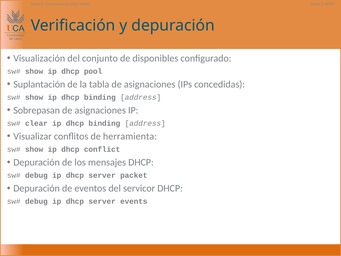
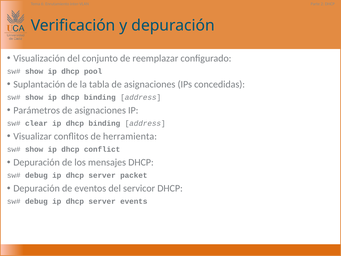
disponibles: disponibles -> reemplazar (155, 58)
Sobrepasan: Sobrepasan -> Parámetros (37, 110)
